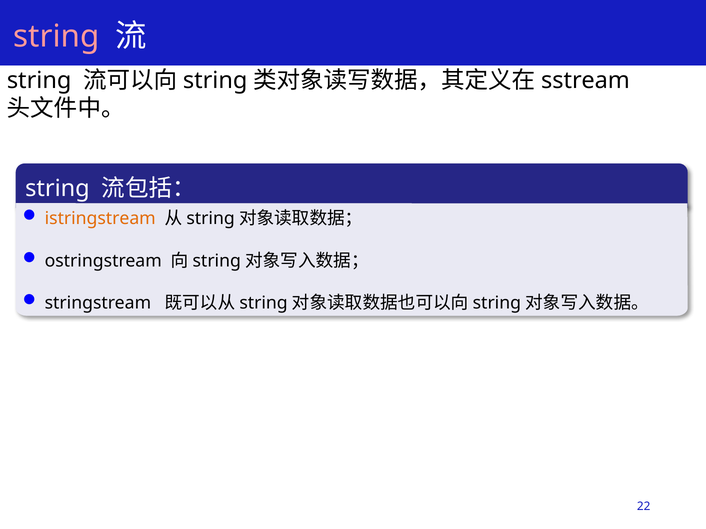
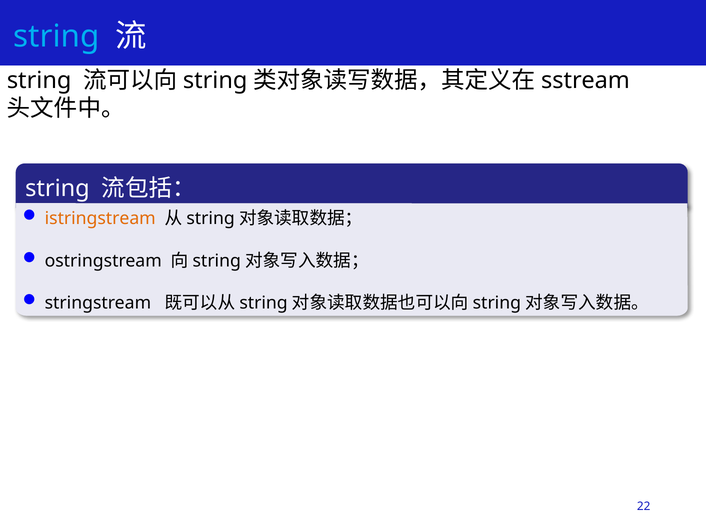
string colour: pink -> light blue (56, 36)
